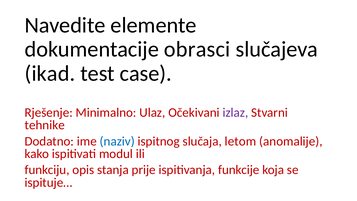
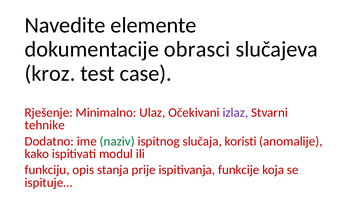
ikad: ikad -> kroz (50, 73)
naziv colour: blue -> green (117, 141)
letom: letom -> koristi (241, 141)
